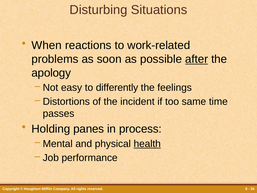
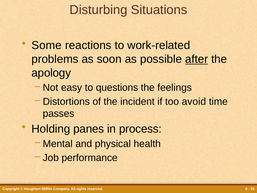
When: When -> Some (47, 45)
differently: differently -> questions (117, 88)
same: same -> avoid (194, 102)
health underline: present -> none (147, 144)
